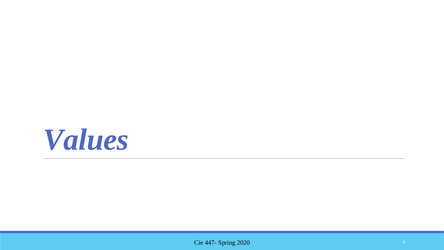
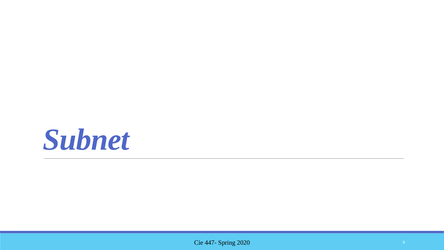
Values: Values -> Subnet (86, 140)
